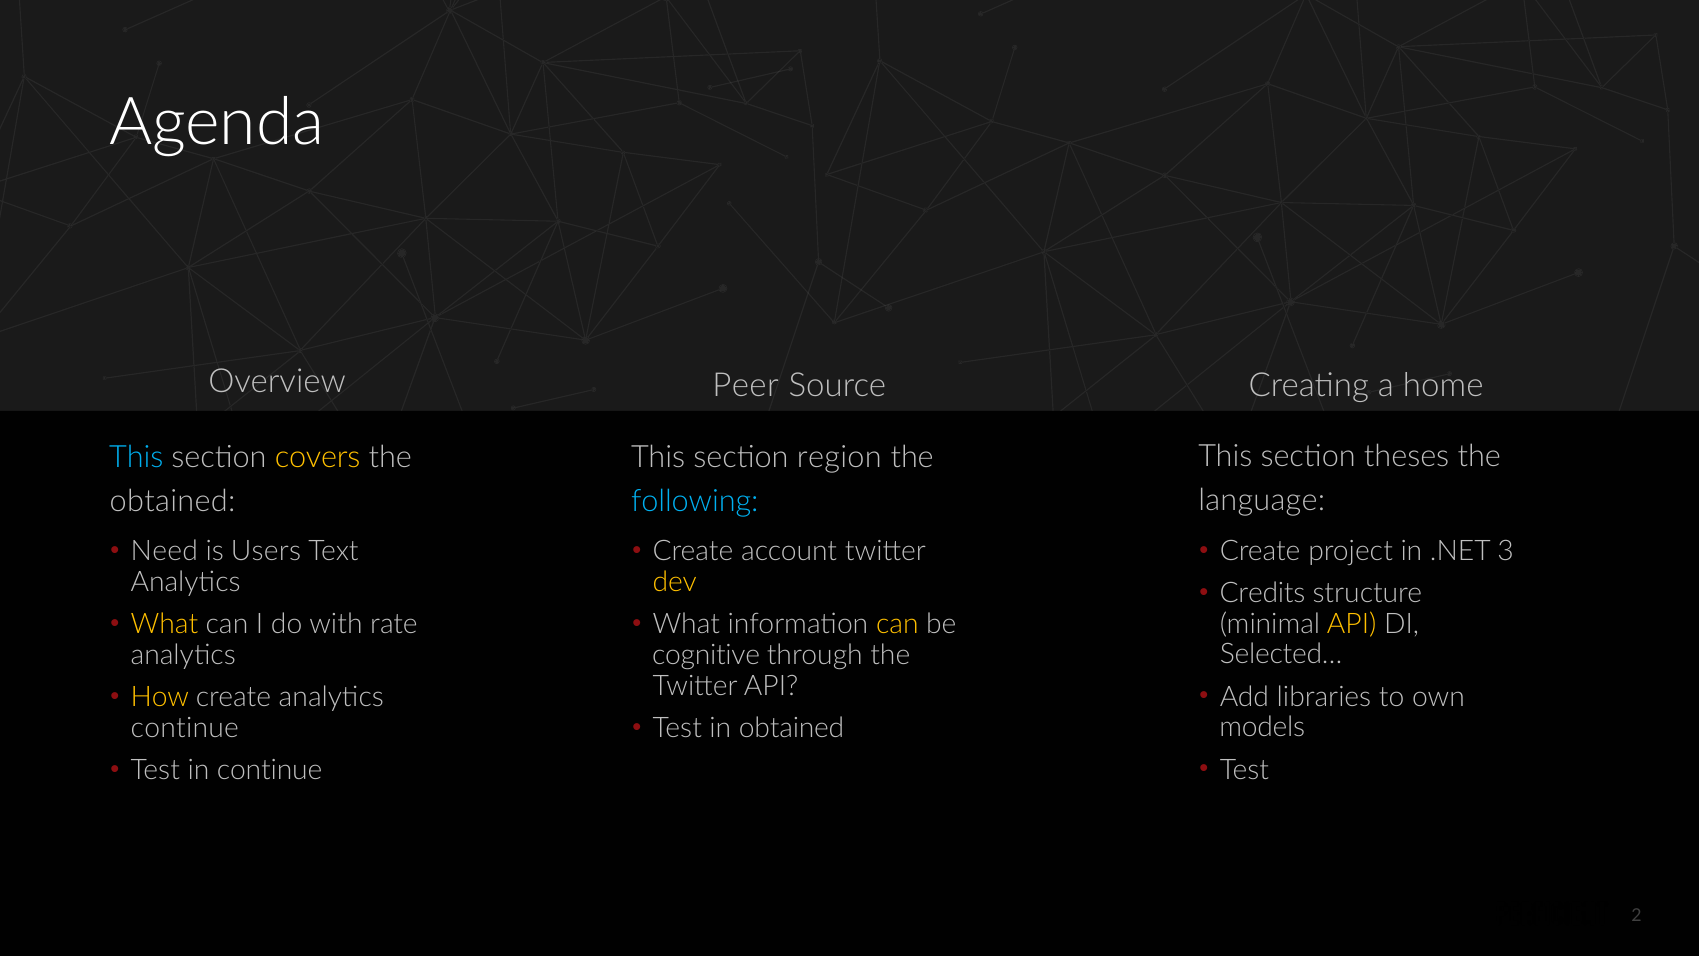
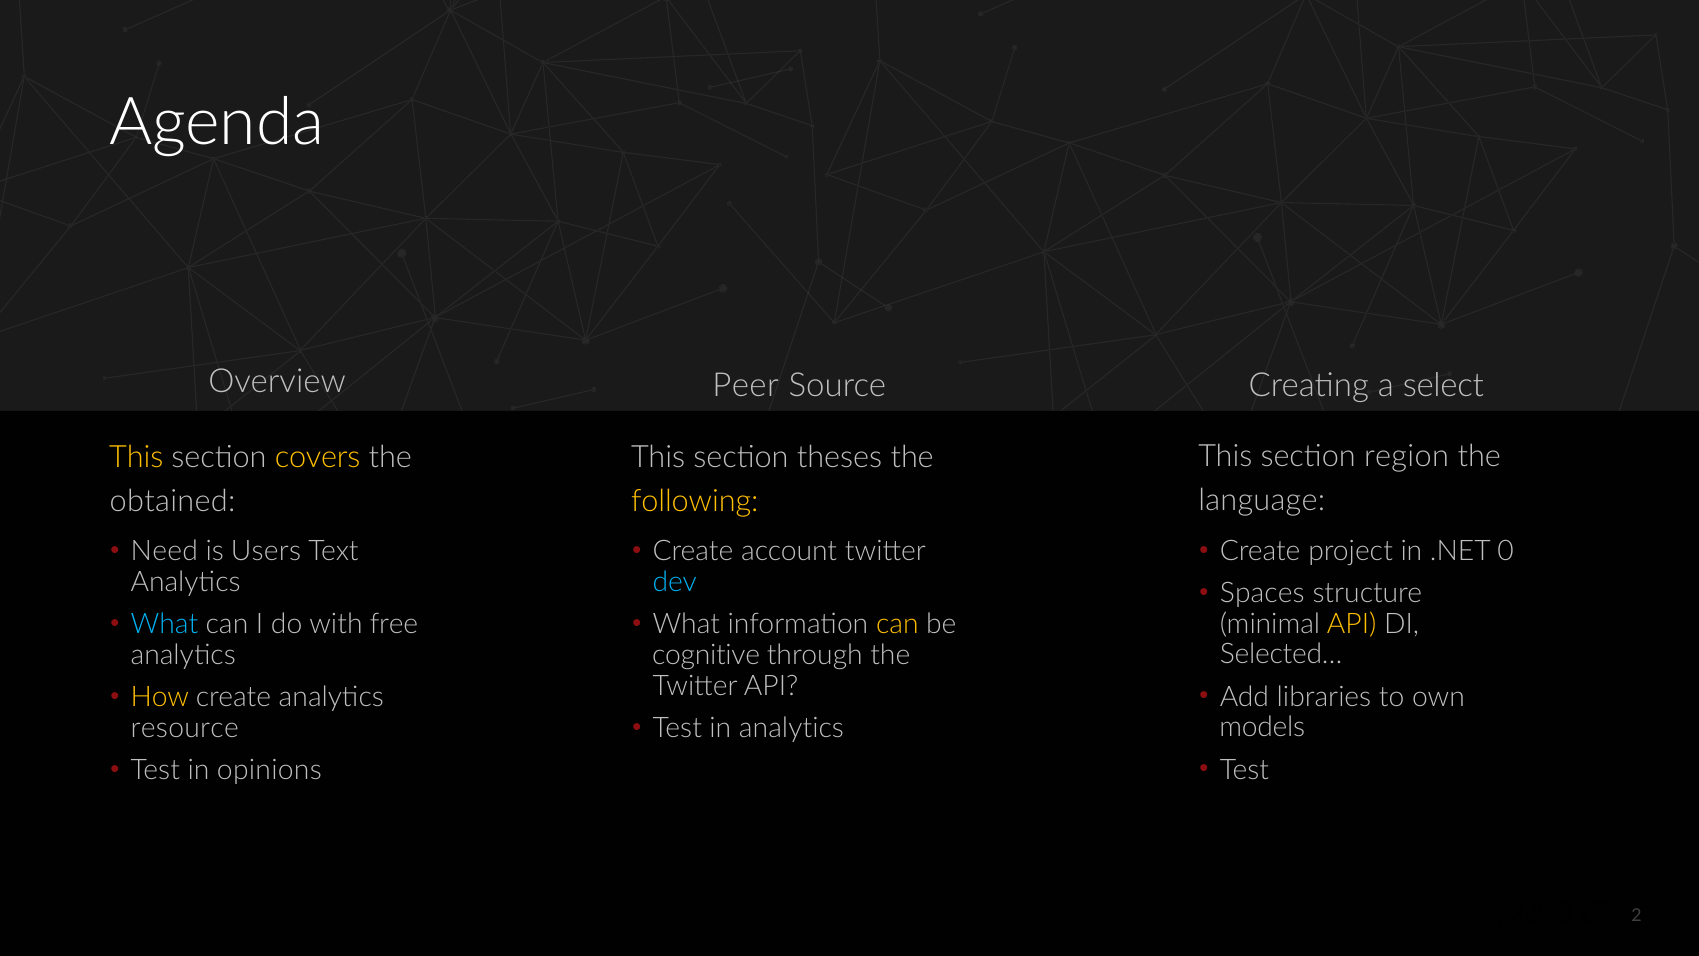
home: home -> select (1443, 385)
theses: theses -> region (1406, 456)
This colour: light blue -> yellow (136, 457)
region: region -> theses (839, 457)
following colour: light blue -> yellow (695, 501)
3: 3 -> 0 (1506, 551)
dev colour: yellow -> light blue (675, 582)
Credits: Credits -> Spaces (1262, 593)
What colour: yellow -> light blue (164, 624)
rate: rate -> free (394, 624)
in obtained: obtained -> analytics (791, 728)
continue: continue -> resource (185, 728)
in continue: continue -> opinions (269, 770)
